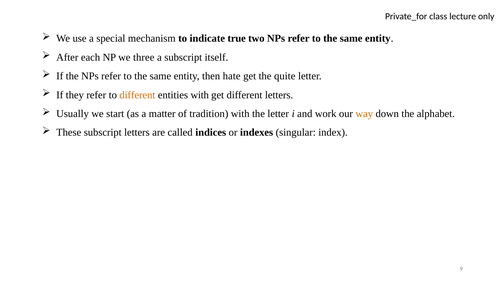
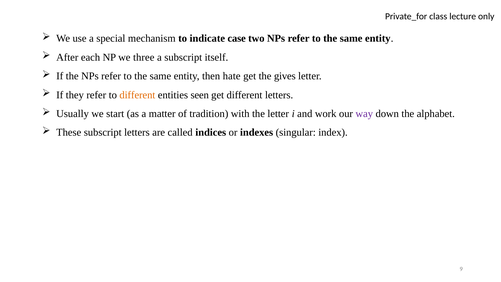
true: true -> case (237, 38)
quite: quite -> gives (285, 76)
entities with: with -> seen (200, 95)
way colour: orange -> purple (364, 114)
